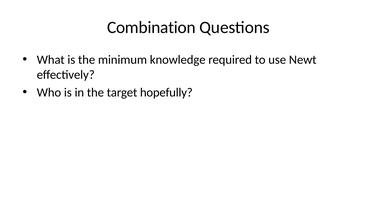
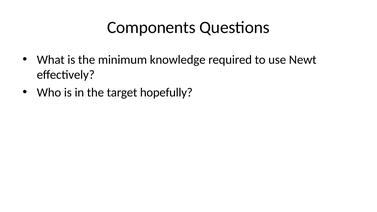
Combination: Combination -> Components (151, 27)
